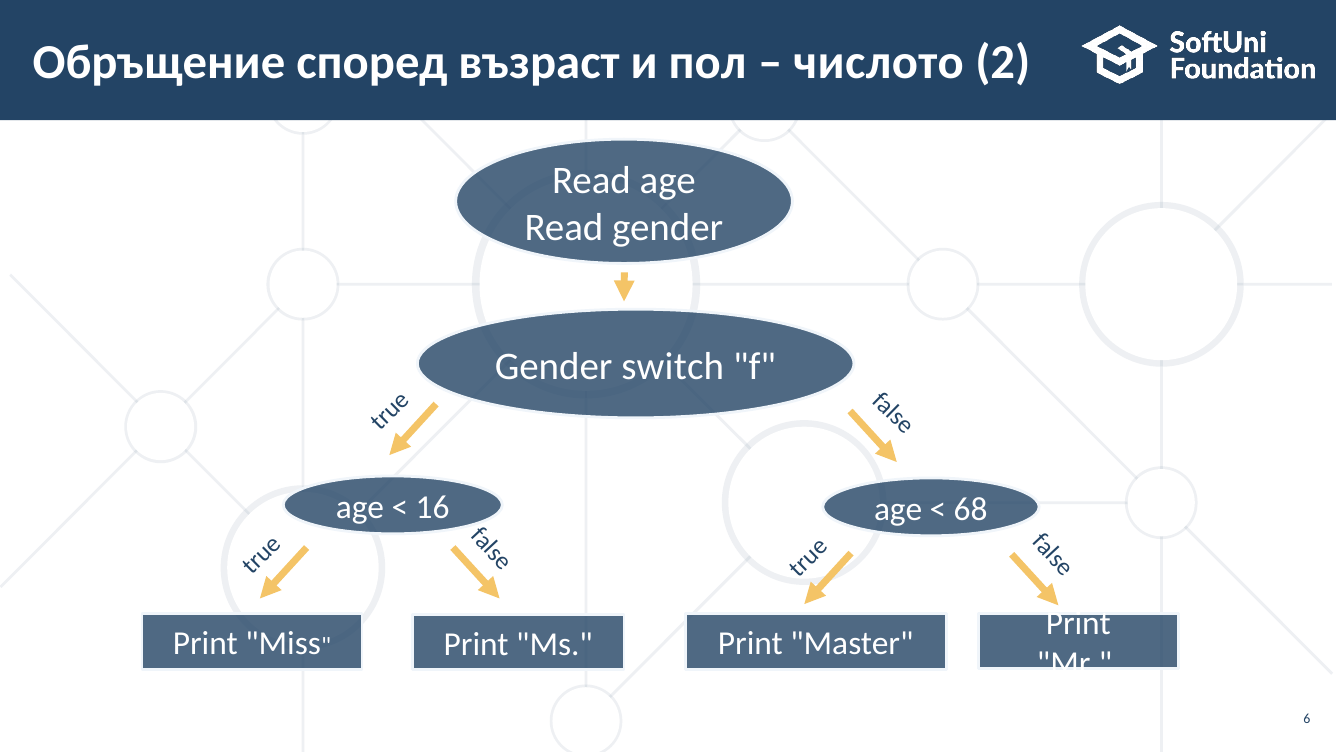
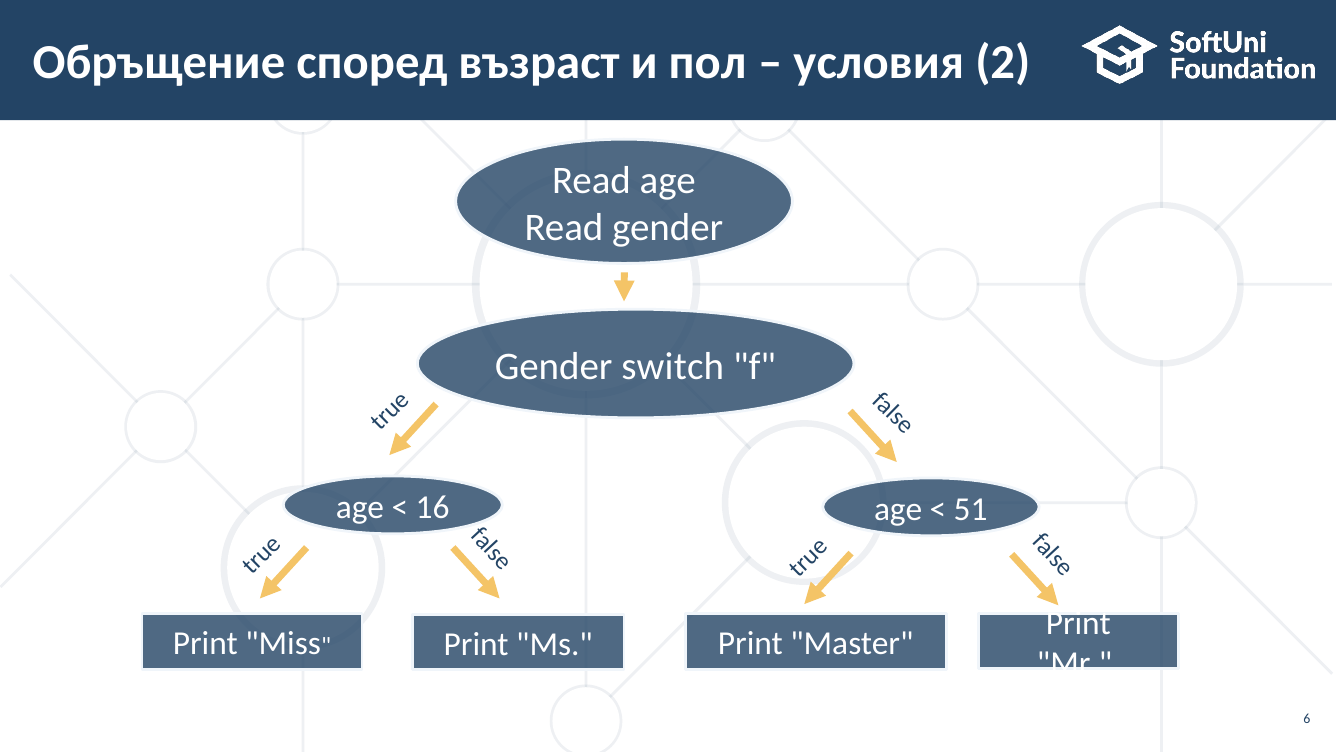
числото: числото -> условия (879, 63)
68: 68 -> 51 (971, 509)
